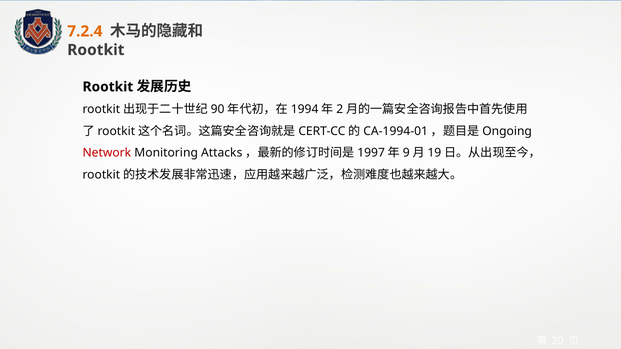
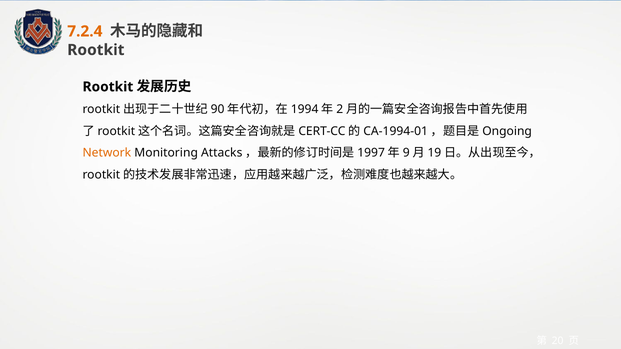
Network colour: red -> orange (107, 153)
